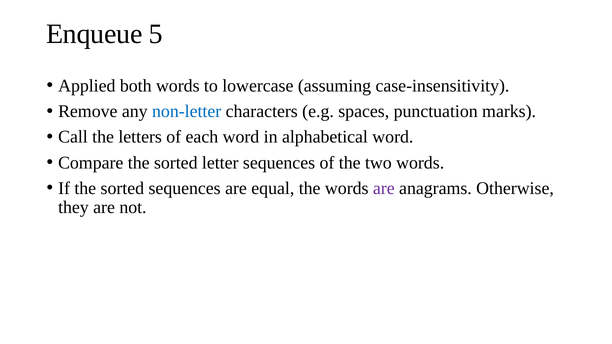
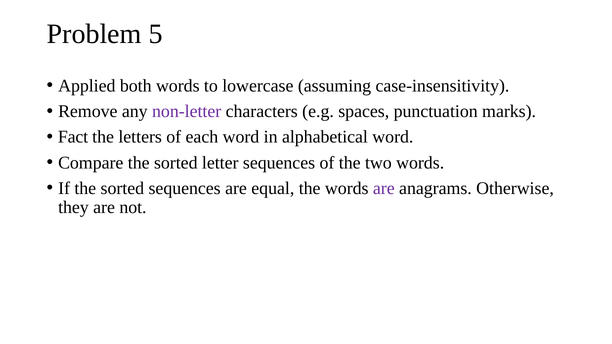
Enqueue: Enqueue -> Problem (94, 34)
non-letter colour: blue -> purple (187, 111)
Call: Call -> Fact (73, 137)
